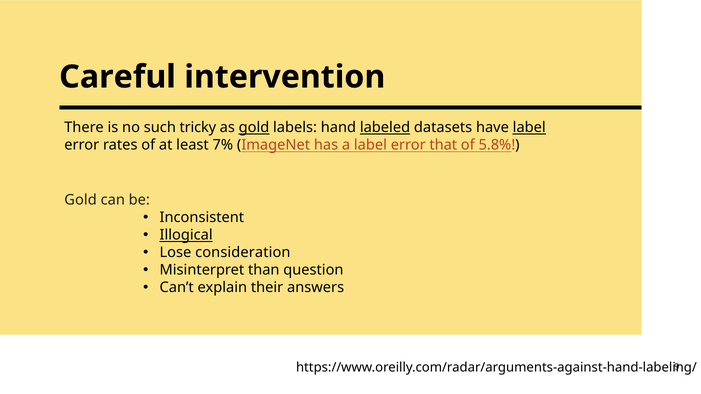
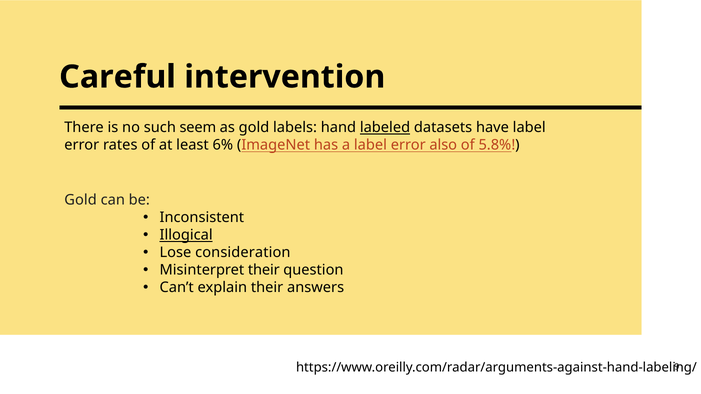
tricky: tricky -> seem (198, 128)
gold underline: present -> none (254, 128)
label underline: present -> none (529, 128)
7%: 7% -> 6% (223, 145)
that: that -> also (443, 145)
Misinterpret than: than -> their (264, 270)
